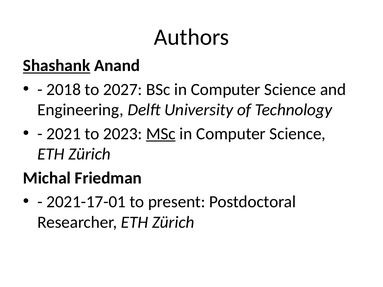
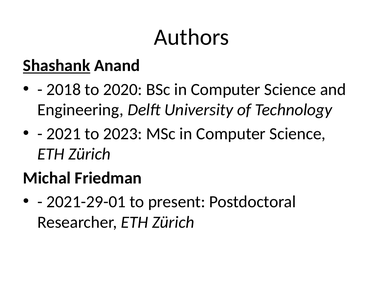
2027: 2027 -> 2020 (123, 89)
MSc underline: present -> none (161, 134)
2021-17-01: 2021-17-01 -> 2021-29-01 (86, 202)
